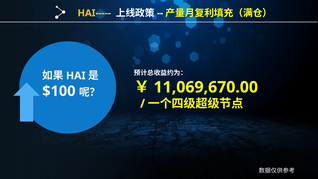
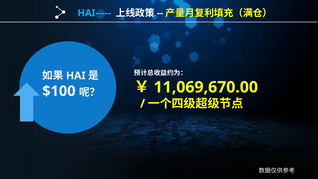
HAI----- colour: yellow -> light blue (94, 13)
